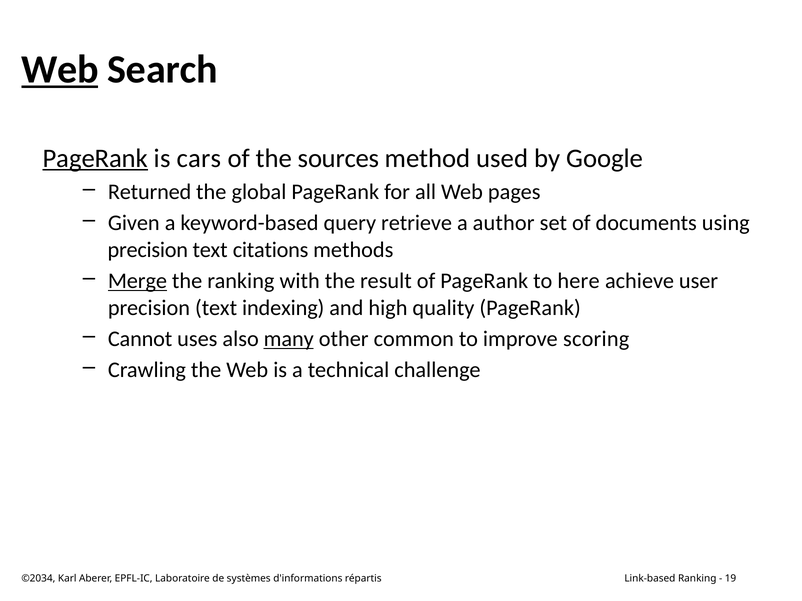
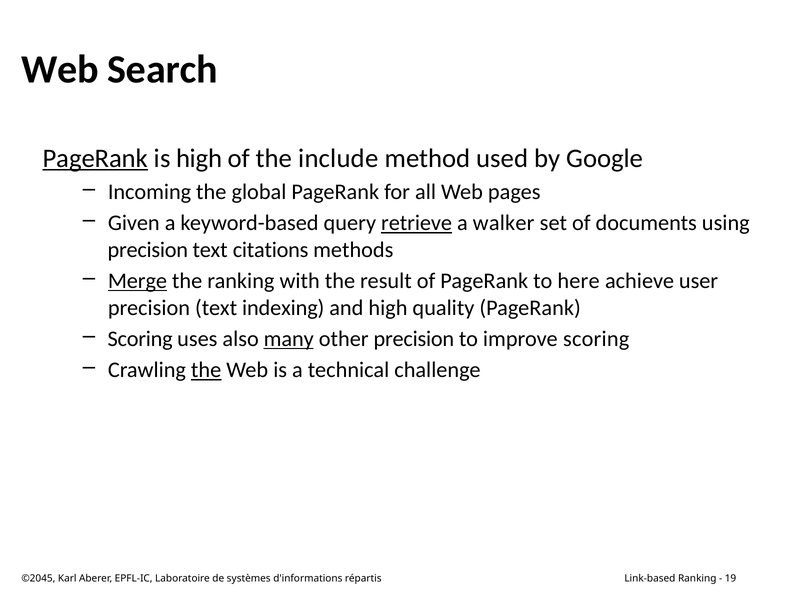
Web underline: present -> none (60, 70)
is cars: cars -> high (199, 159)
sources: sources -> include (338, 159)
Returned: Returned -> Incoming (150, 192)
retrieve underline: none -> present (417, 223)
author: author -> walker (504, 223)
Cannot: Cannot -> Scoring (140, 339)
other common: common -> precision (414, 339)
the underline: none -> present (206, 370)
©2034: ©2034 -> ©2045 (38, 579)
